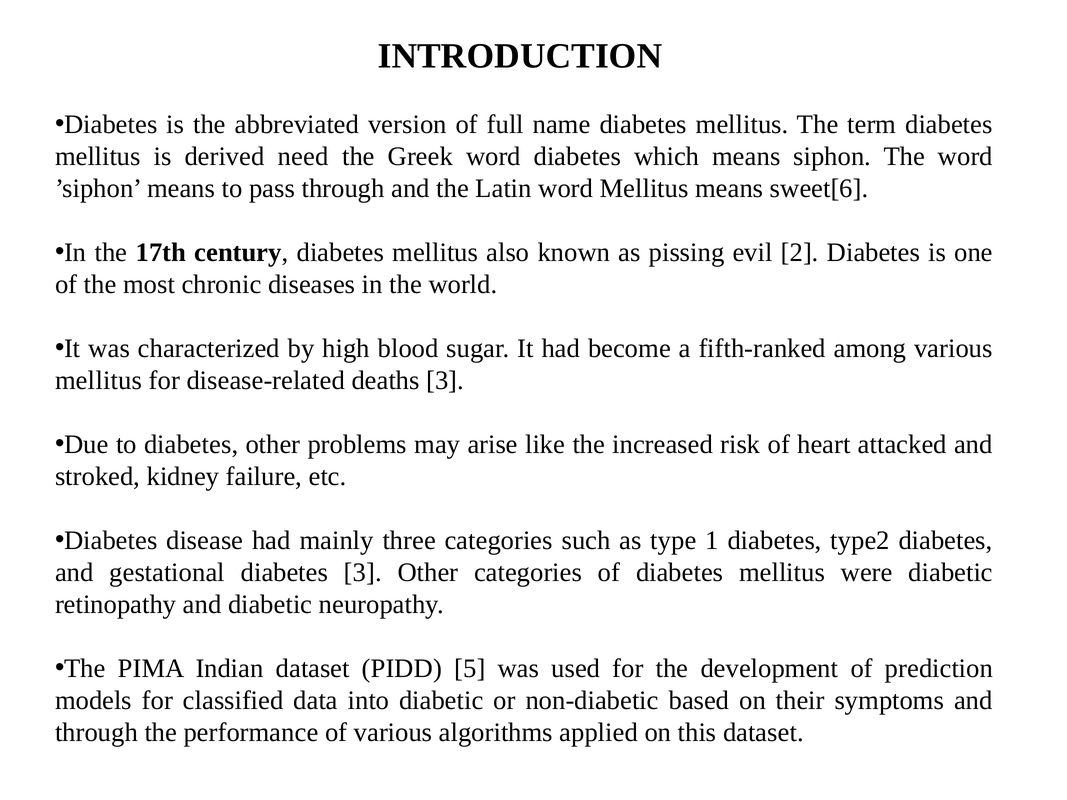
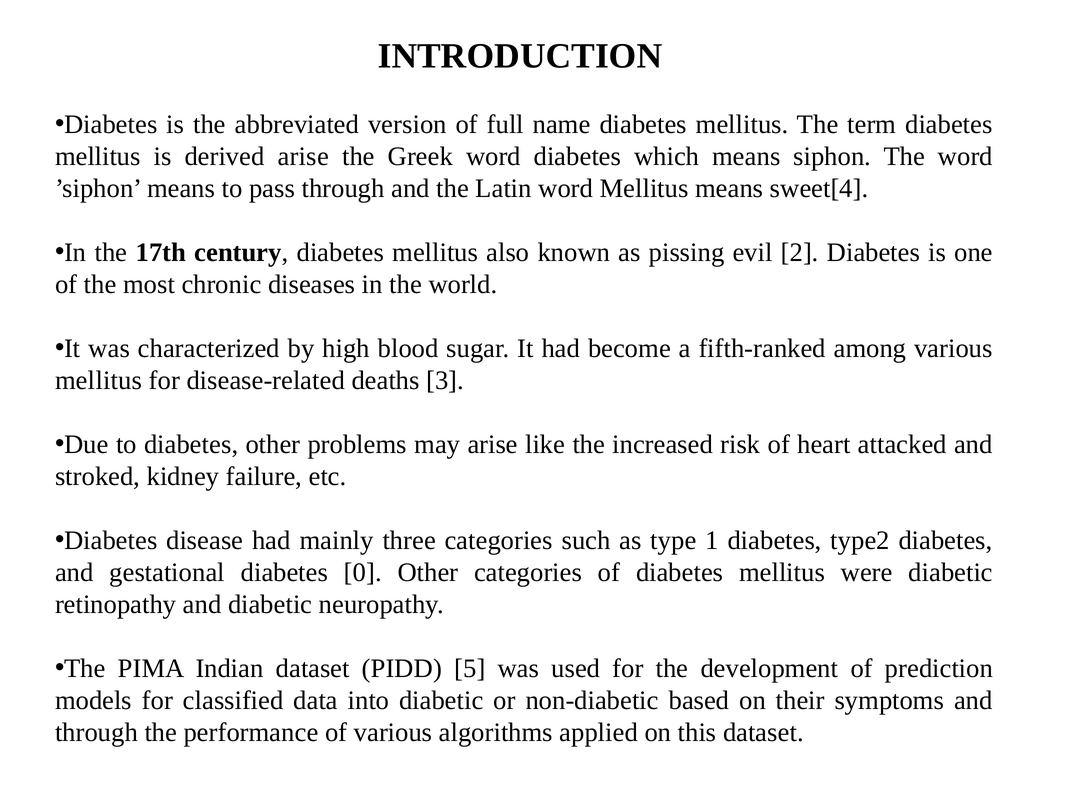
derived need: need -> arise (303, 157)
sweet[6: sweet[6 -> sweet[4 (819, 189)
diabetes 3: 3 -> 0 (363, 573)
